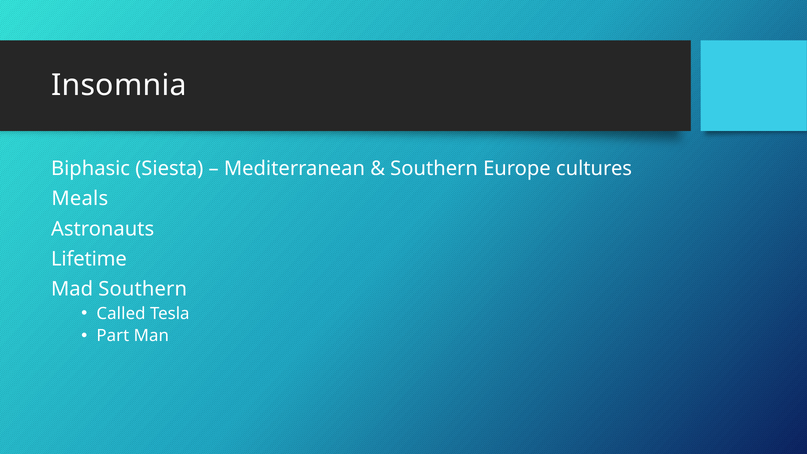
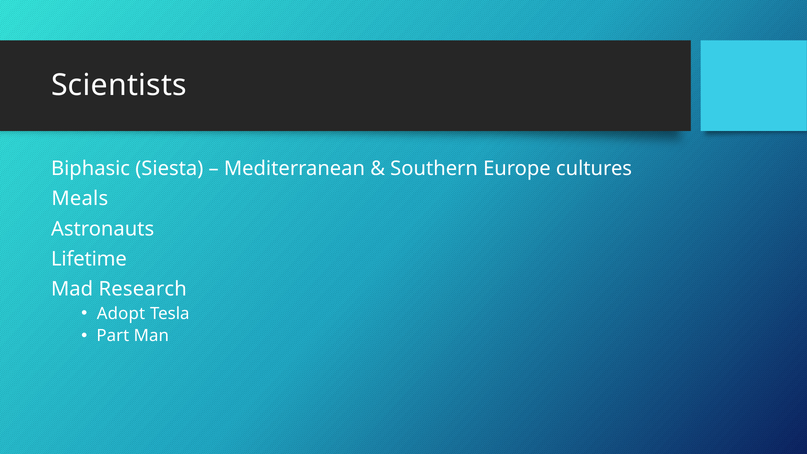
Insomnia: Insomnia -> Scientists (119, 85)
Mad Southern: Southern -> Research (143, 289)
Called: Called -> Adopt (121, 313)
